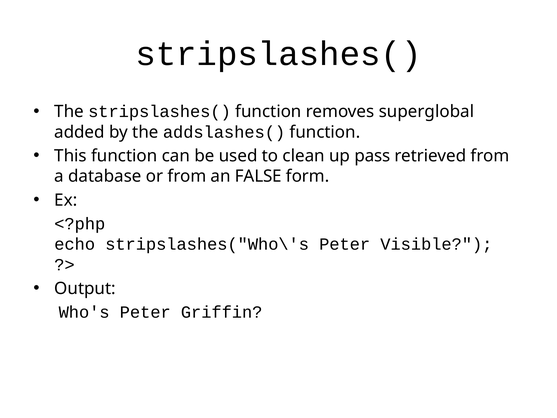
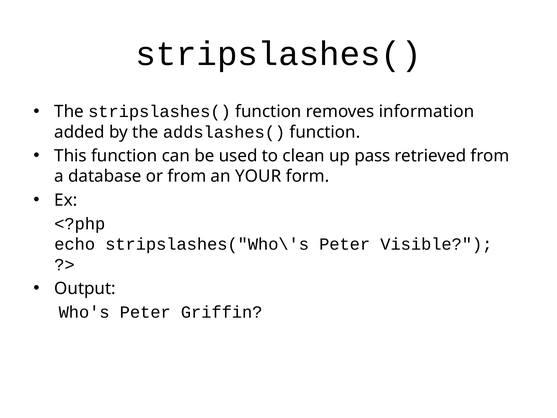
superglobal: superglobal -> information (426, 112)
FALSE: FALSE -> YOUR (258, 176)
